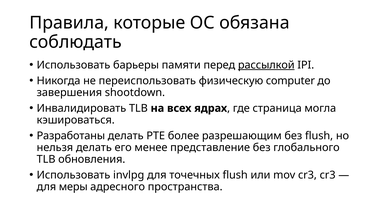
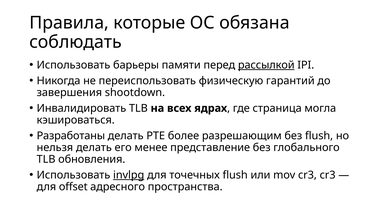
computer: computer -> гарантий (290, 81)
invlpg underline: none -> present (129, 175)
меры: меры -> offset (73, 187)
